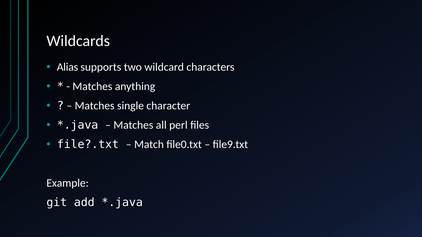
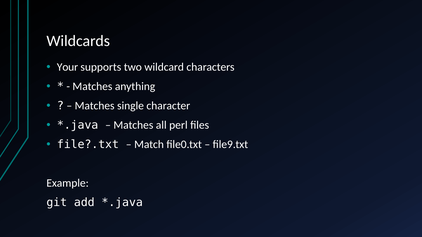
Alias: Alias -> Your (67, 67)
